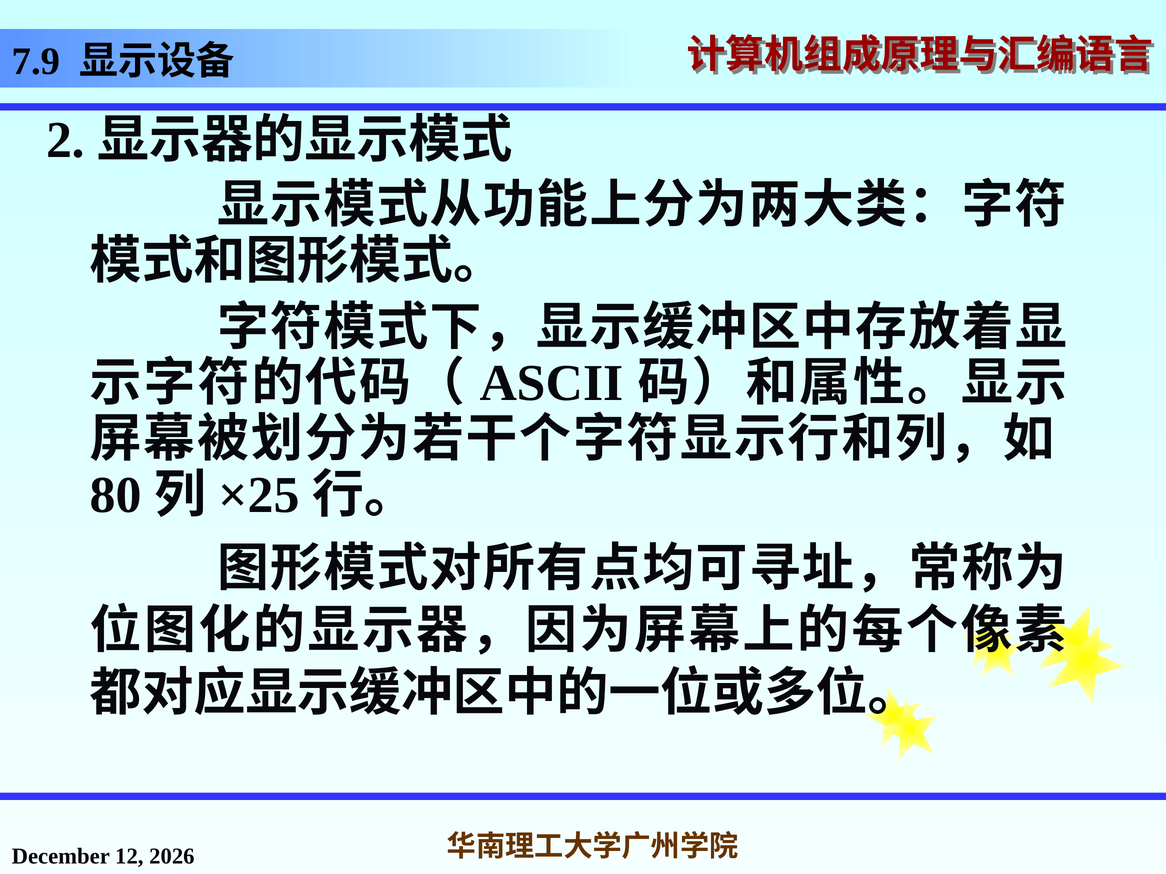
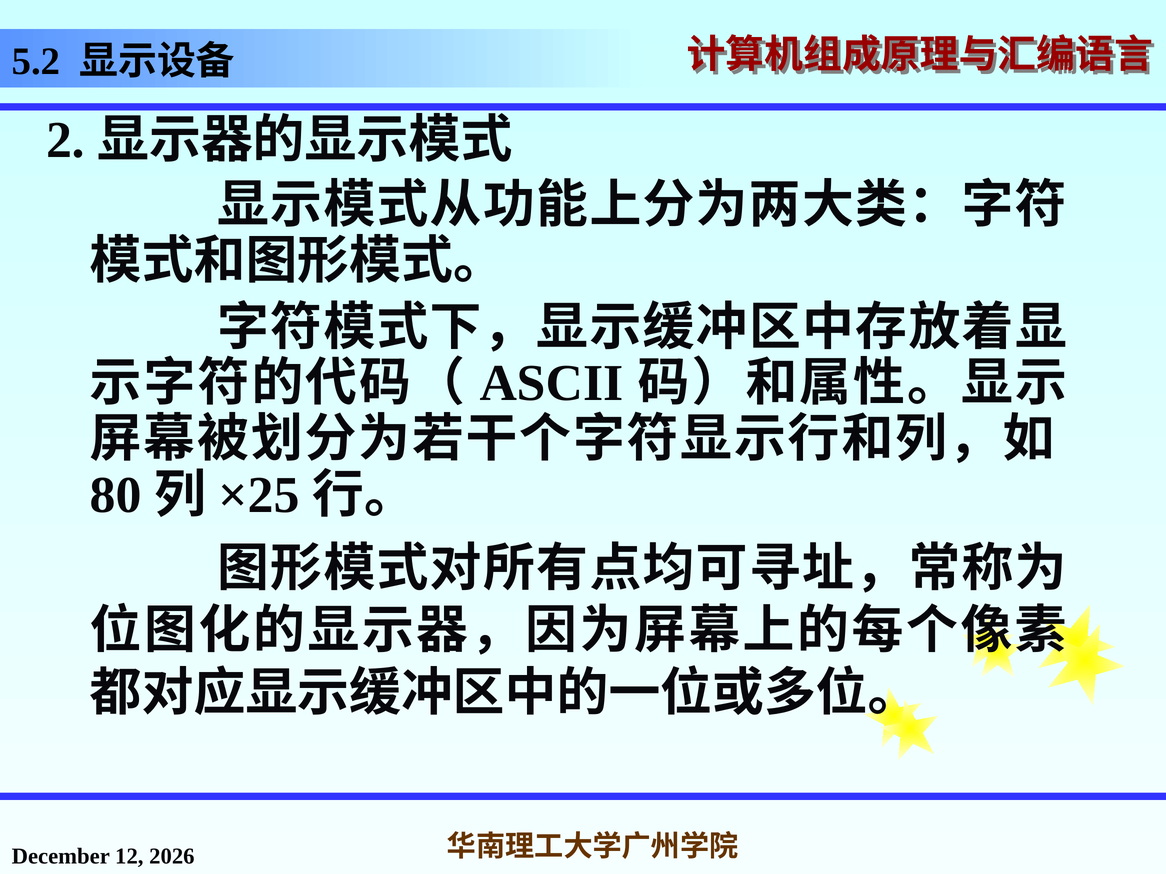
7.9: 7.9 -> 5.2 (36, 61)
